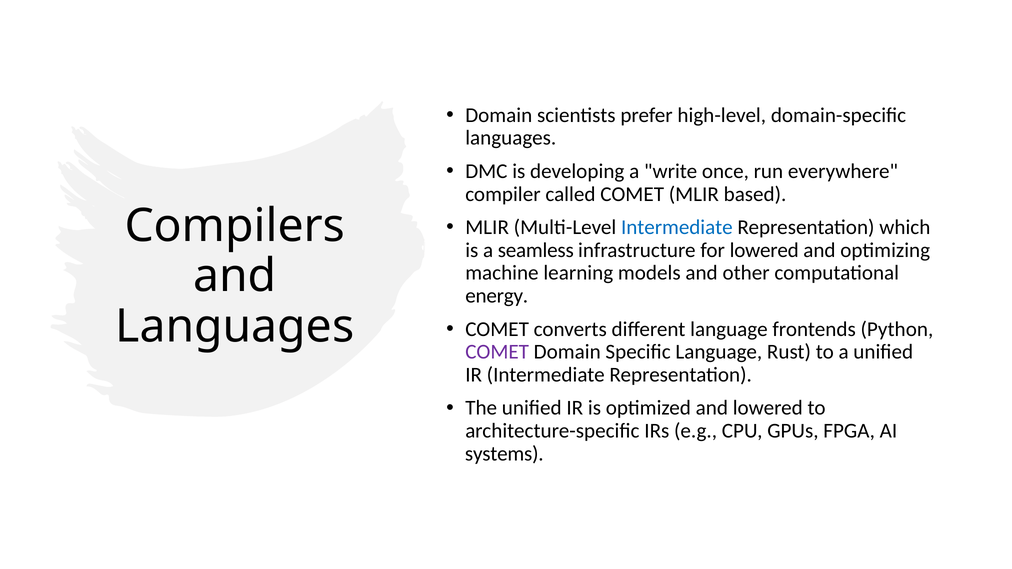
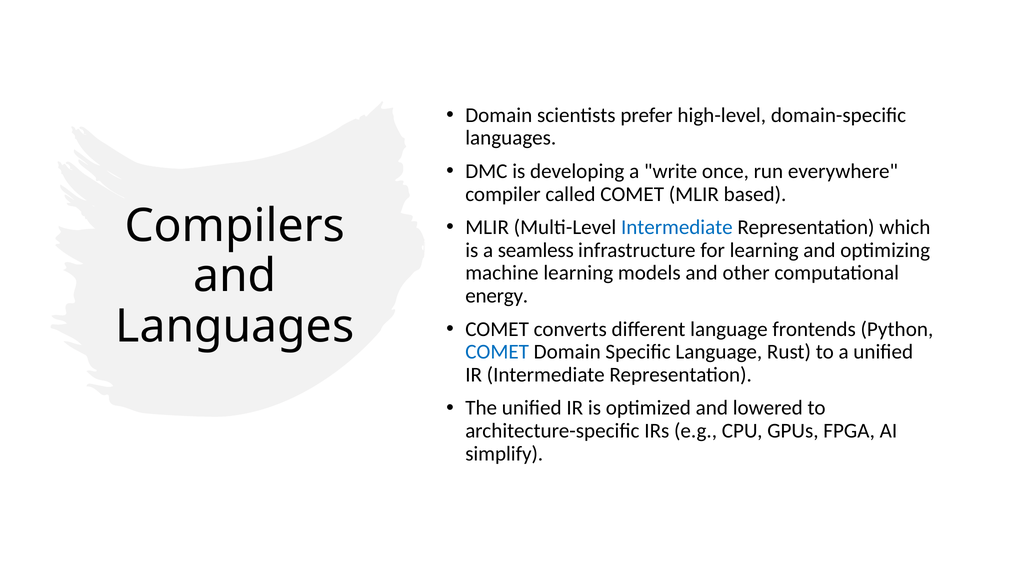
for lowered: lowered -> learning (764, 250)
COMET colour: purple -> blue (497, 352)
systems: systems -> simplify (504, 454)
